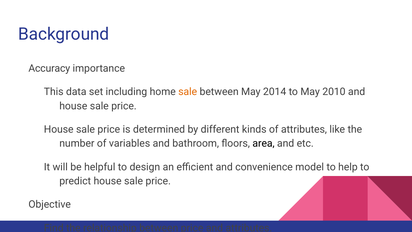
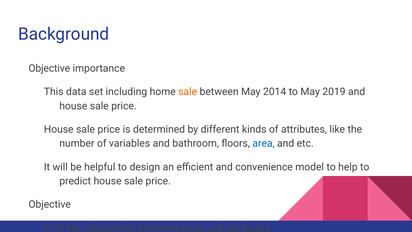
Accuracy: Accuracy -> Objective (49, 68)
2010: 2010 -> 2019 (334, 92)
area colour: black -> blue (264, 143)
